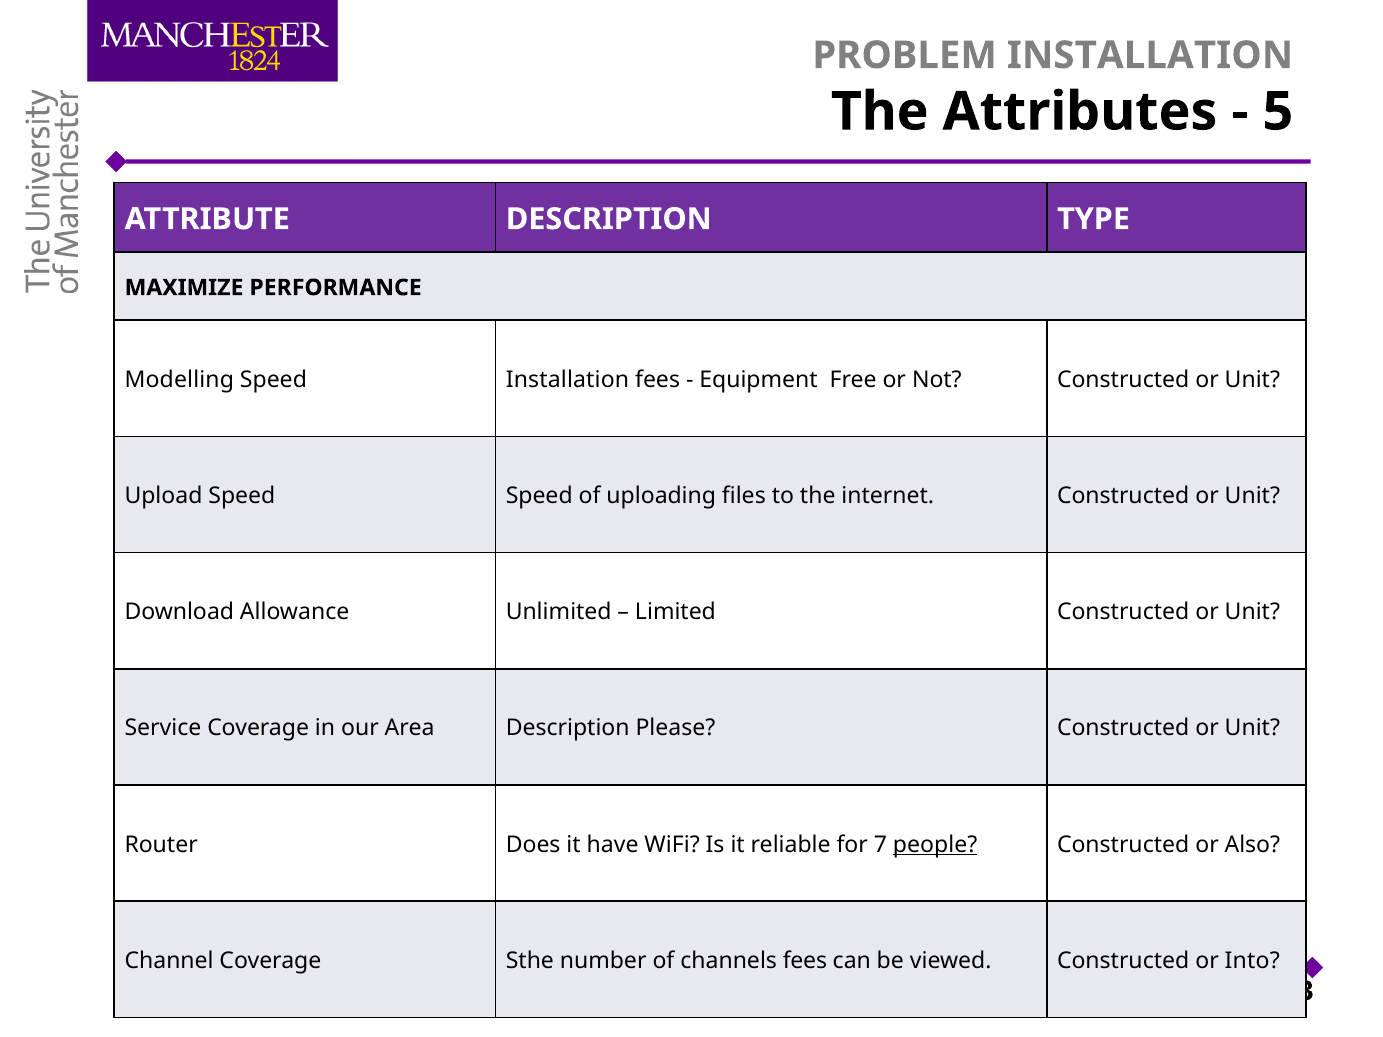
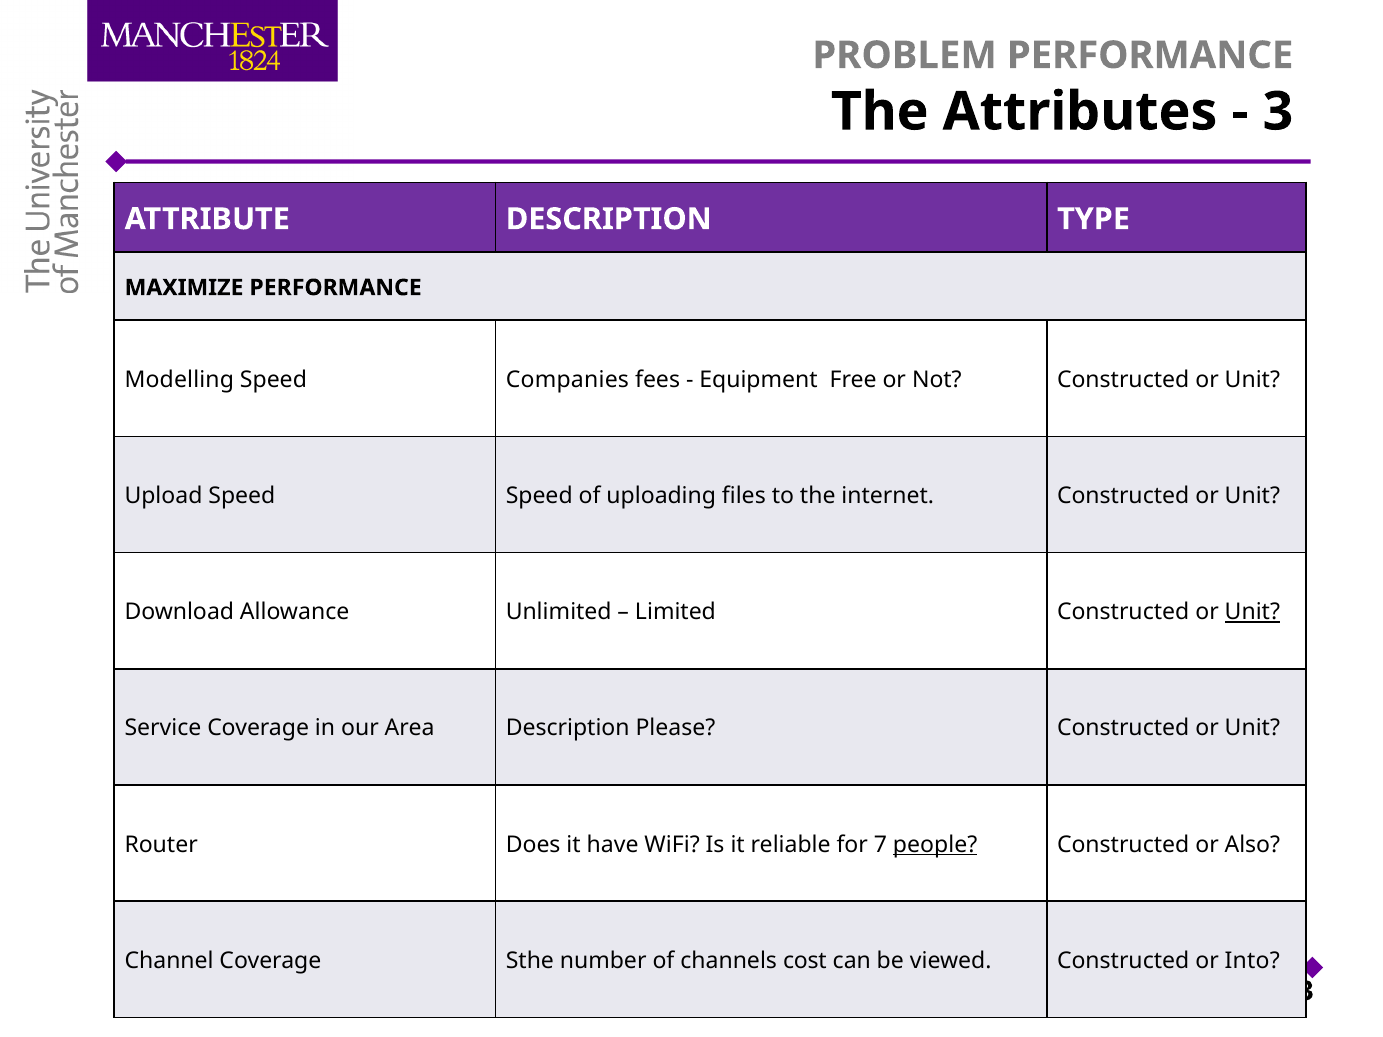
PROBLEM INSTALLATION: INSTALLATION -> PERFORMANCE (1150, 55)
5: 5 -> 3 (1278, 112)
Speed Installation: Installation -> Companies (567, 380)
Unit underline: none -> present (1252, 612)
channels fees: fees -> cost (805, 961)
